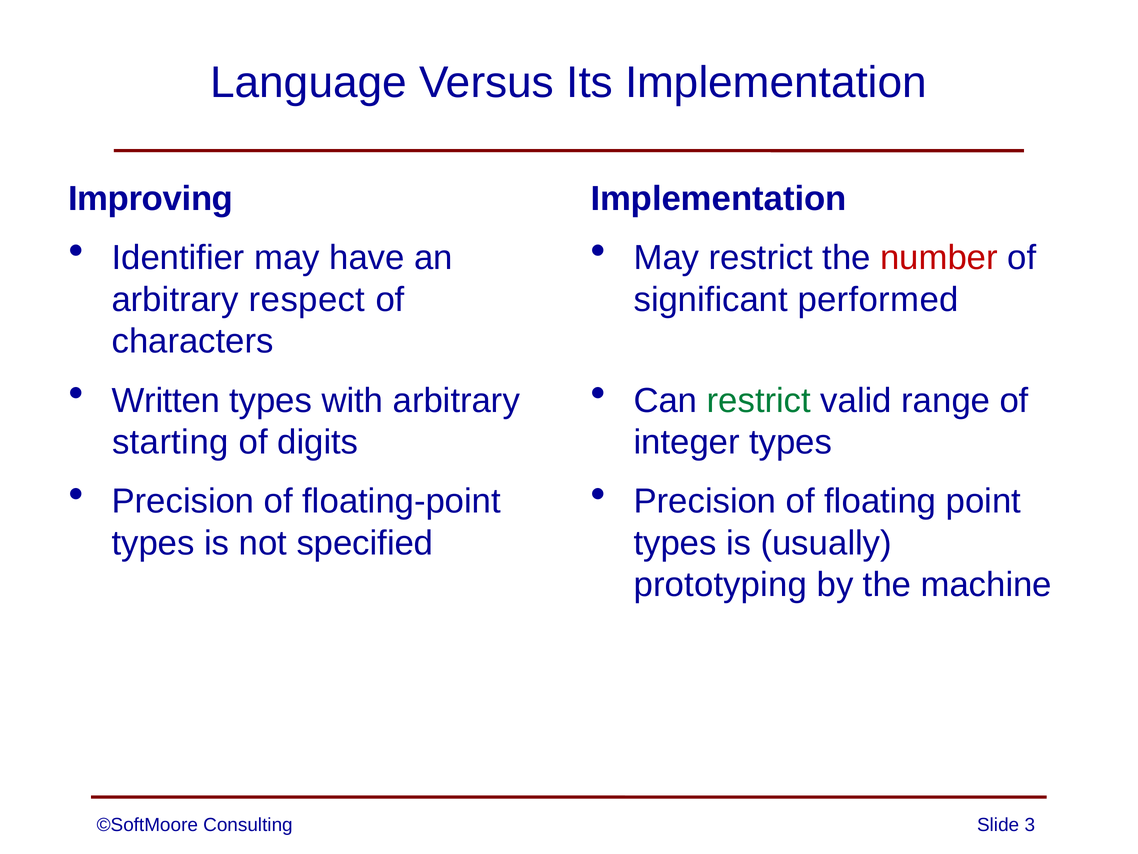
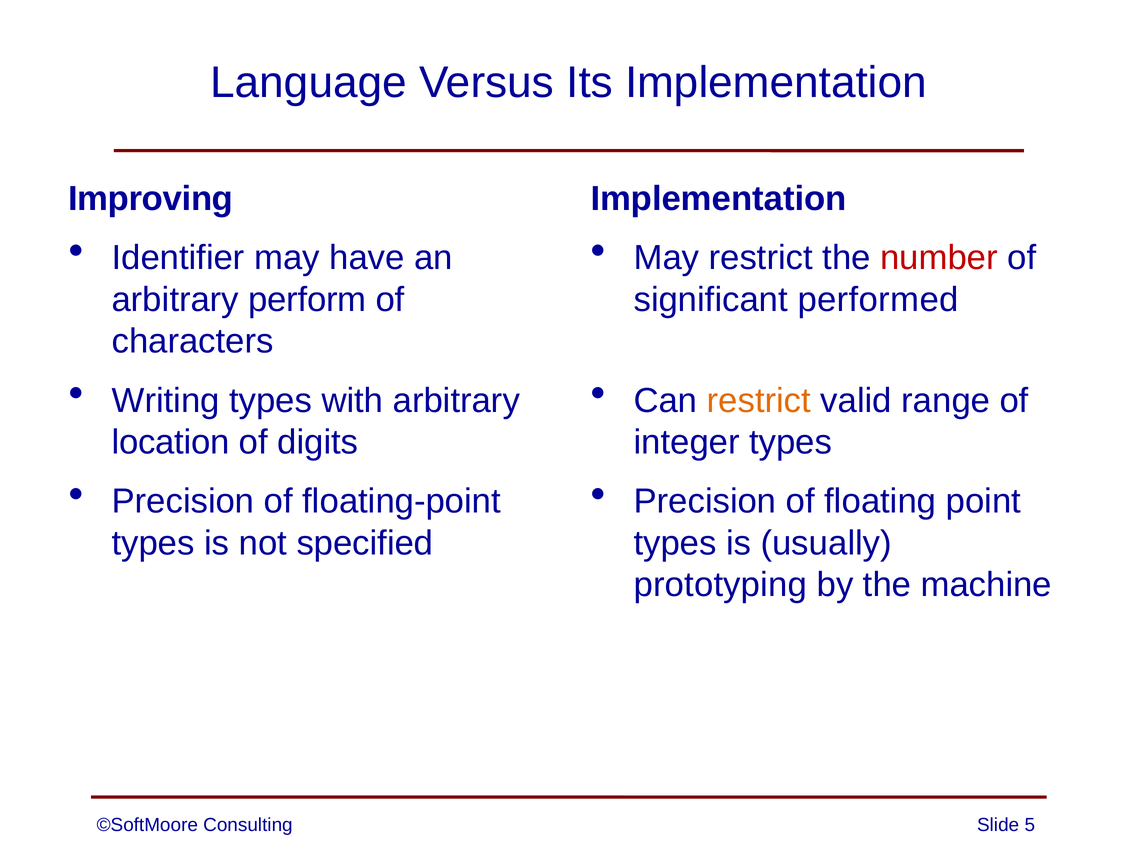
respect: respect -> perform (307, 300)
Written: Written -> Writing (166, 400)
restrict colour: green -> orange (759, 400)
starting: starting -> location (171, 442)
3: 3 -> 5 (1030, 824)
